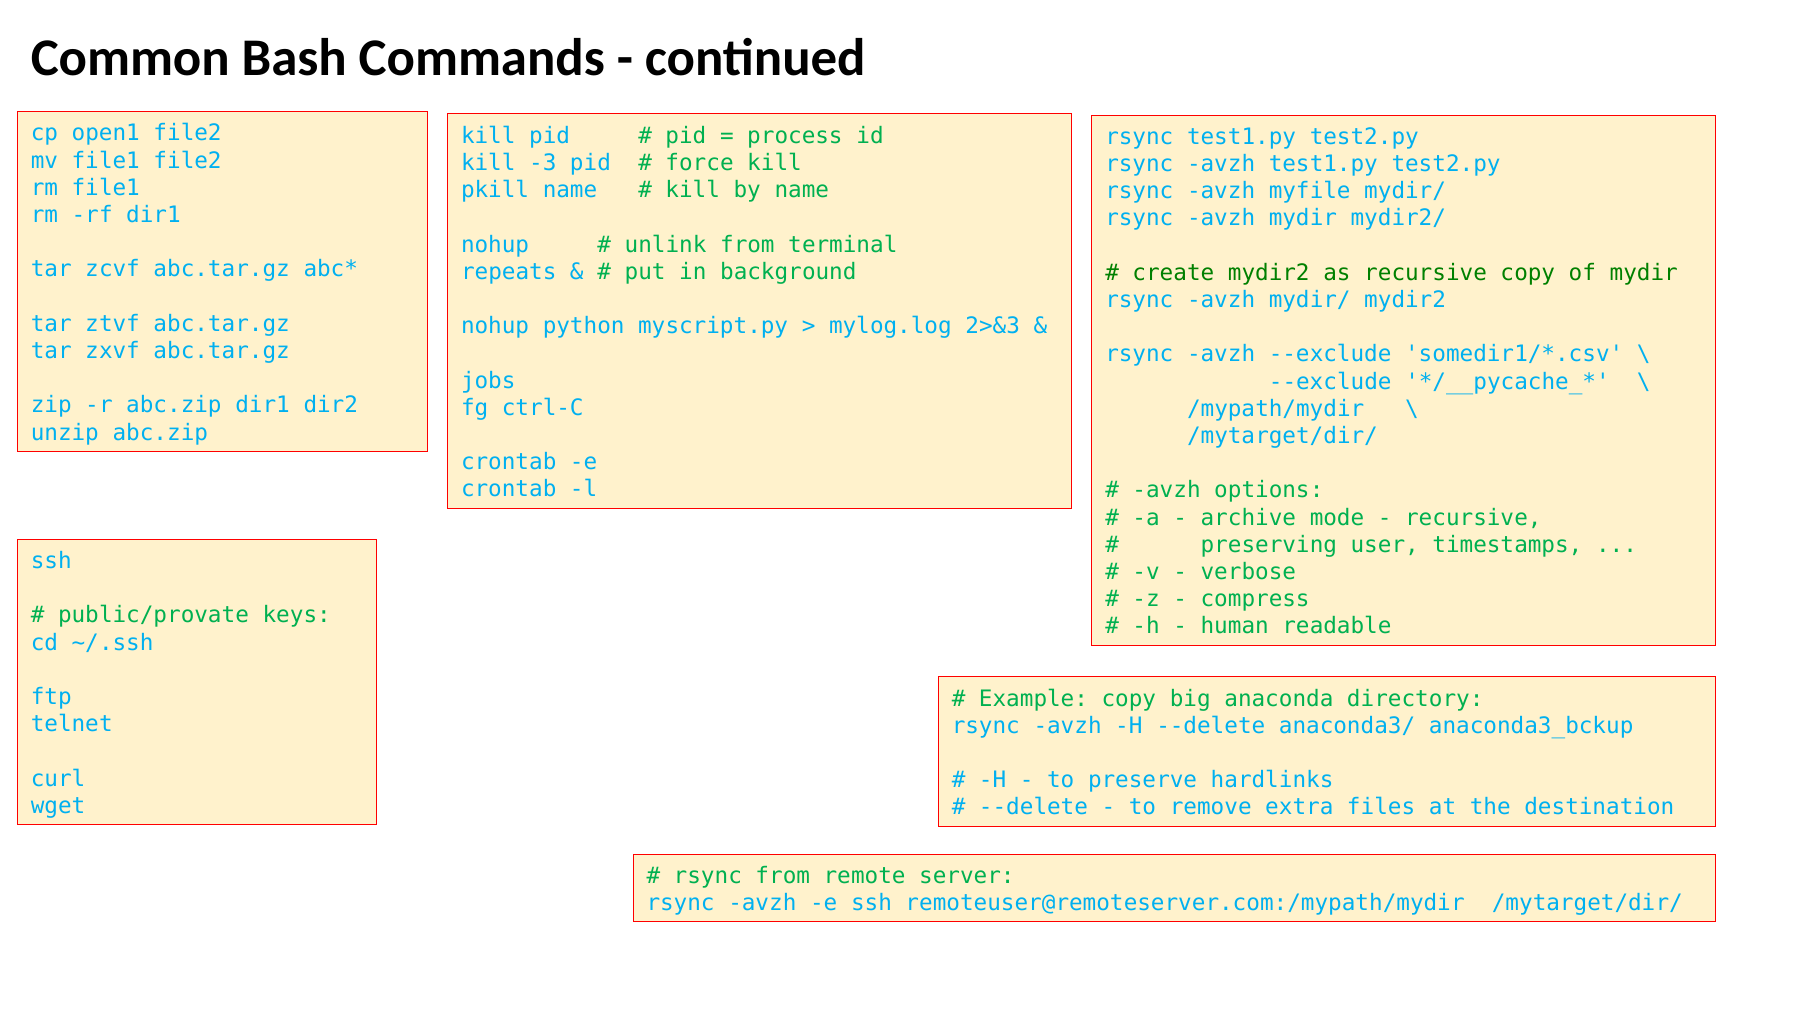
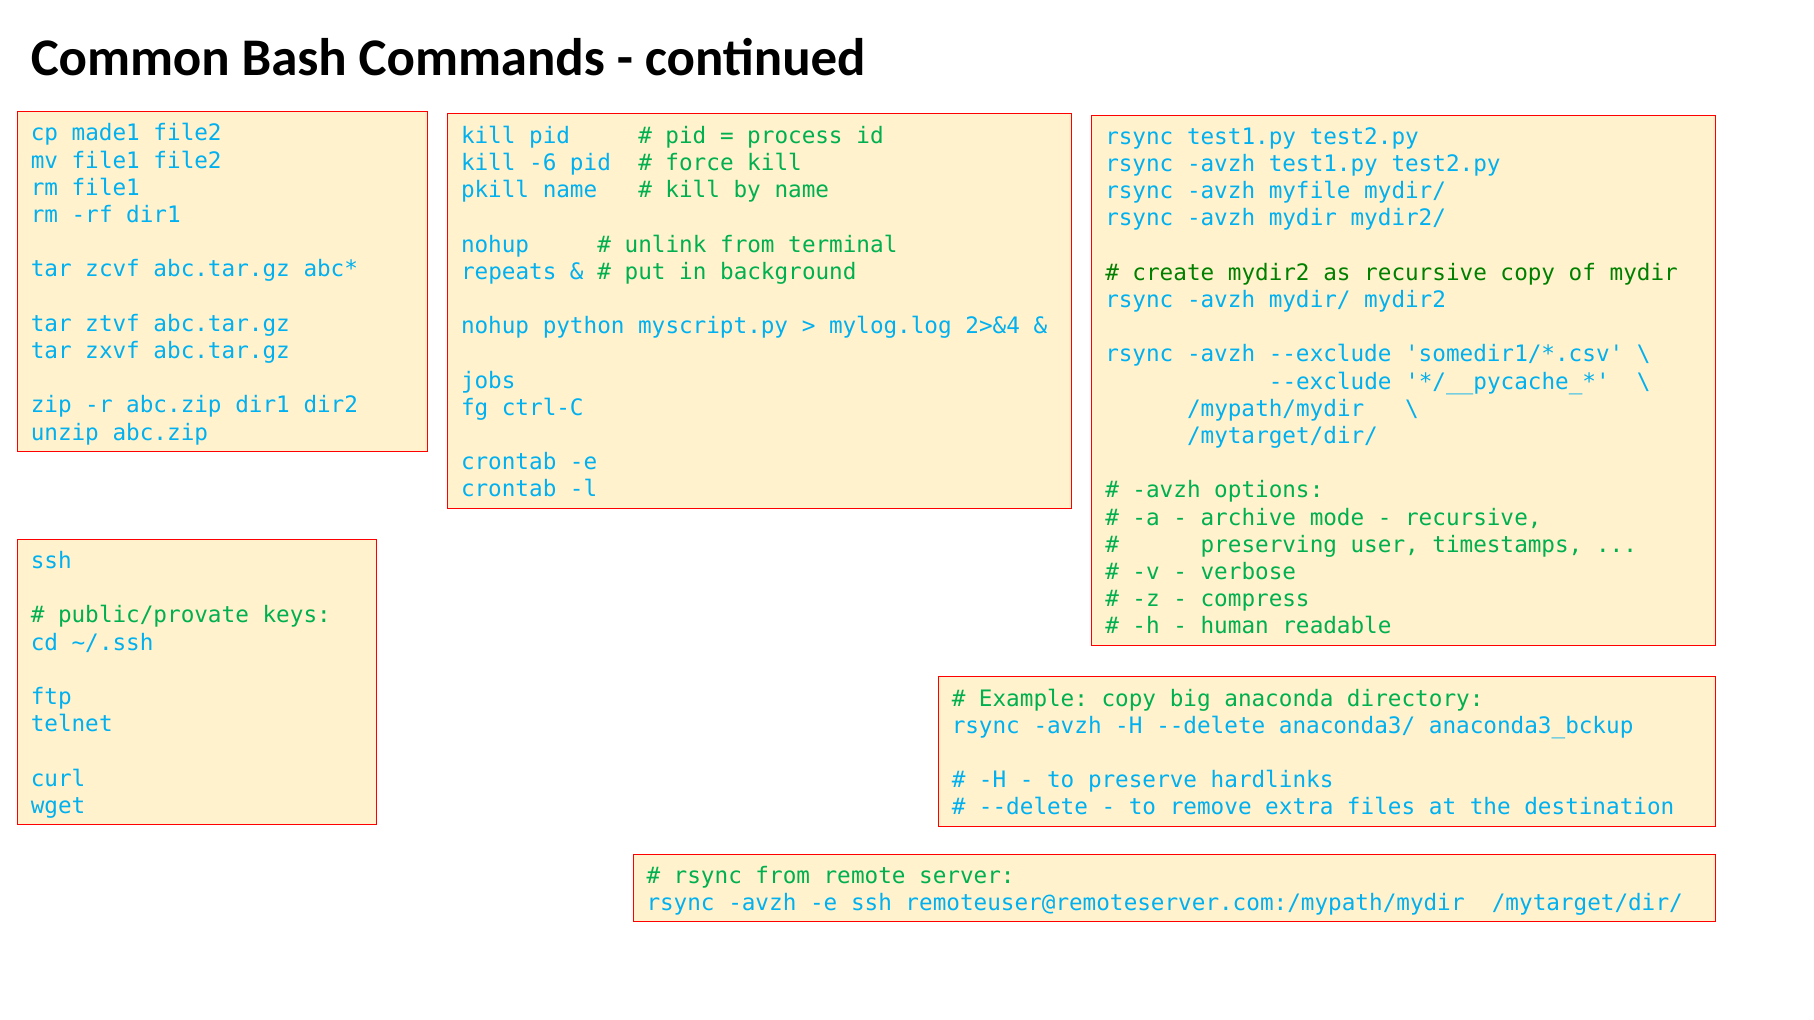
open1: open1 -> made1 (106, 133)
-3: -3 -> -6 (543, 163)
2>&3: 2>&3 -> 2>&4 (993, 326)
